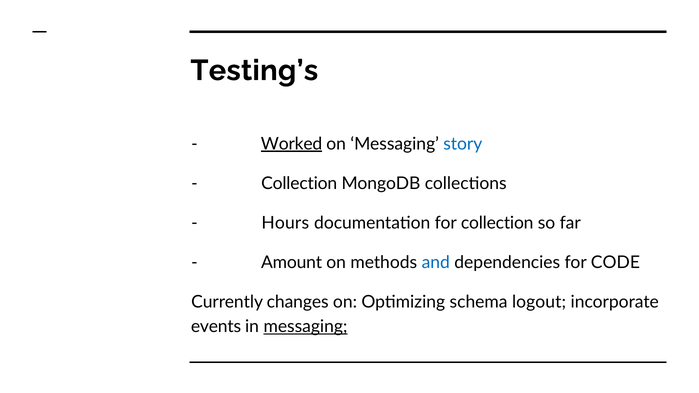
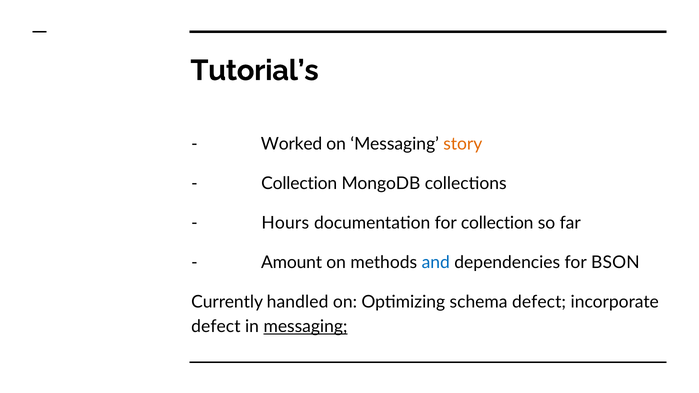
Testing’s: Testing’s -> Tutorial’s (255, 71)
Worked underline: present -> none (292, 144)
story colour: blue -> orange (463, 144)
CODE: CODE -> BSON (615, 263)
changes: changes -> handled (298, 302)
schema logout: logout -> defect (539, 302)
events: events -> defect (216, 326)
